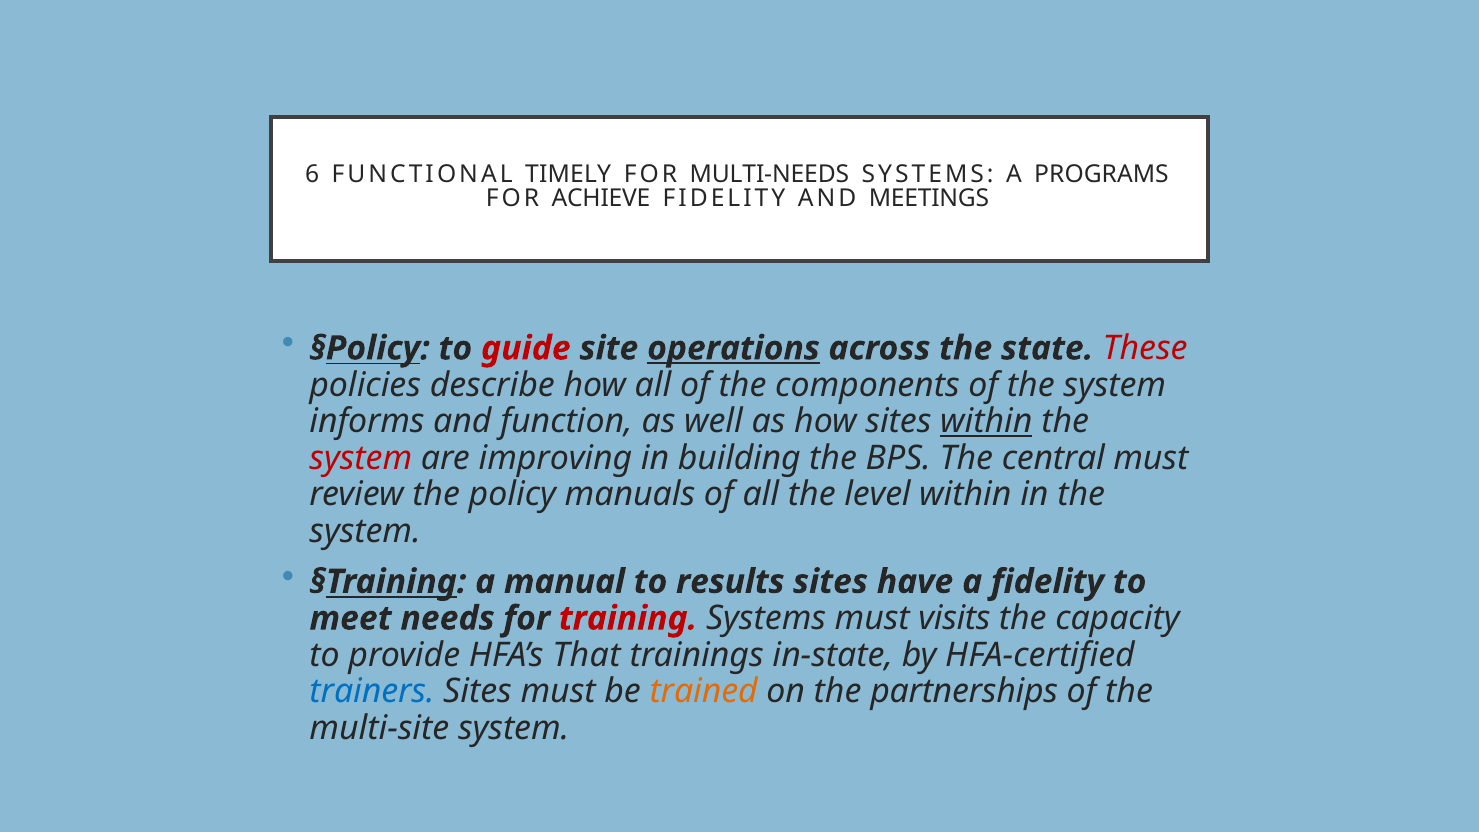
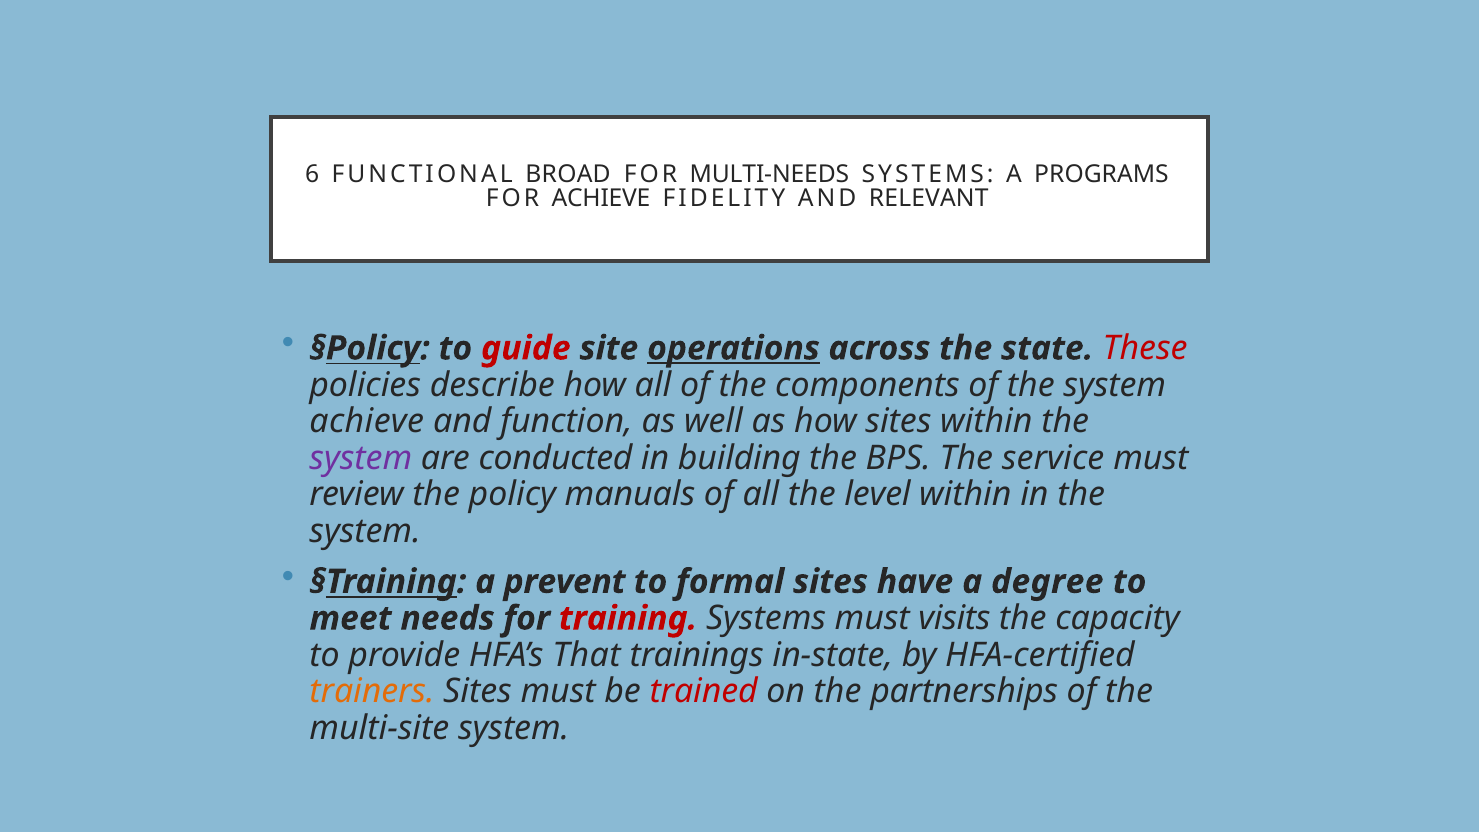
TIMELY: TIMELY -> BROAD (568, 174)
MEETINGS: MEETINGS -> RELEVANT (929, 198)
informs: informs -> achieve (367, 421)
within underline: present -> none (986, 421)
system colour: red -> purple (361, 458)
improving: improving -> conducted (556, 458)
central: central -> service (1053, 458)
manual: manual -> prevent (565, 582)
results: results -> formal (730, 582)
a fidelity: fidelity -> degree (1047, 582)
trainers colour: blue -> orange (372, 691)
trained colour: orange -> red (704, 691)
